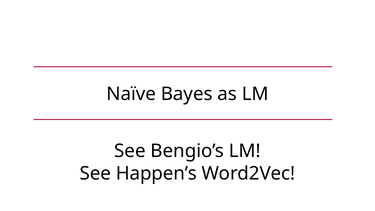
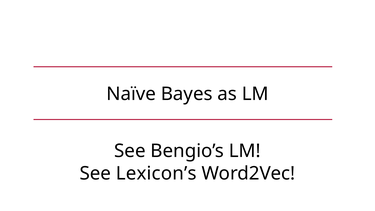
Happen’s: Happen’s -> Lexicon’s (156, 173)
